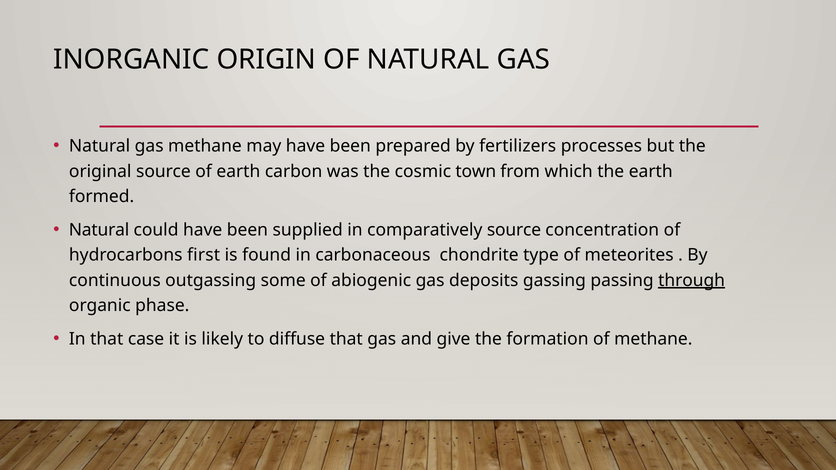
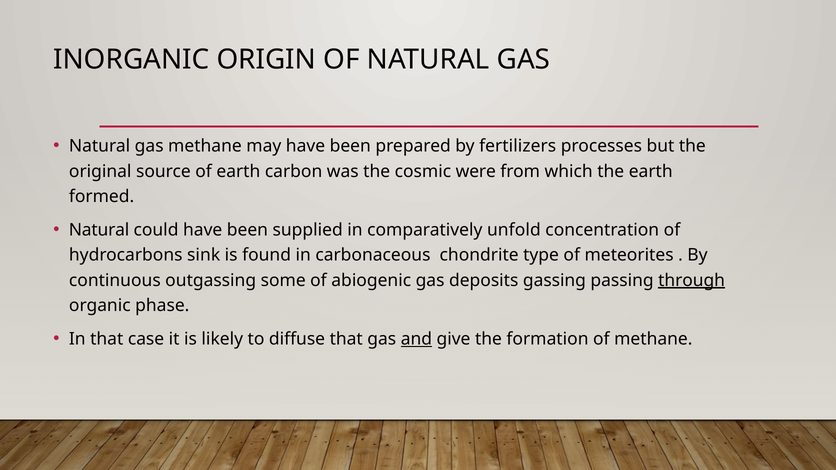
town: town -> were (476, 171)
comparatively source: source -> unfold (514, 230)
first: first -> sink (204, 255)
and underline: none -> present (416, 339)
